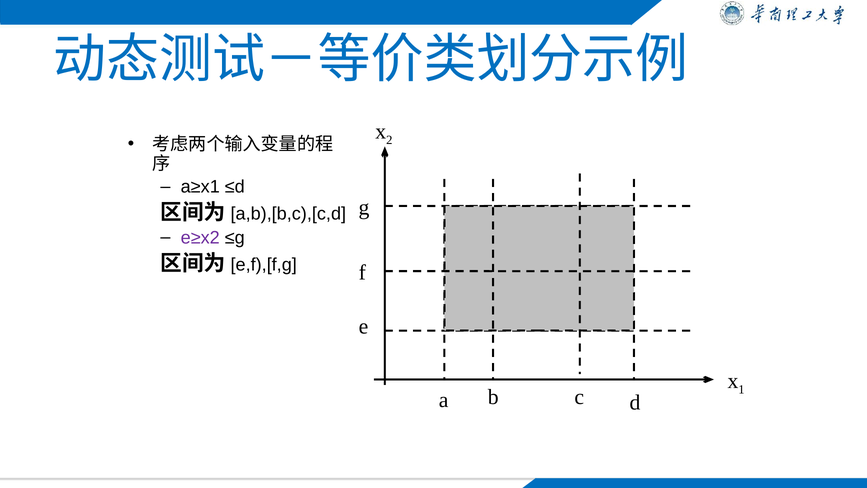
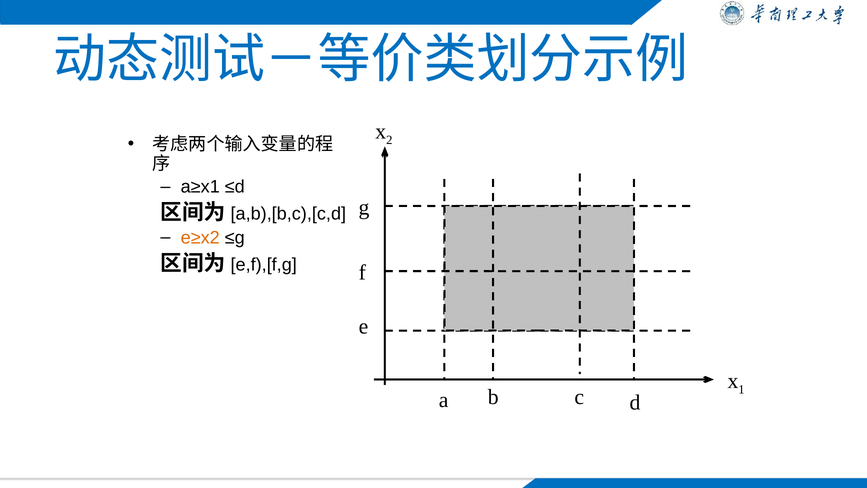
e≥x2 colour: purple -> orange (200, 238)
